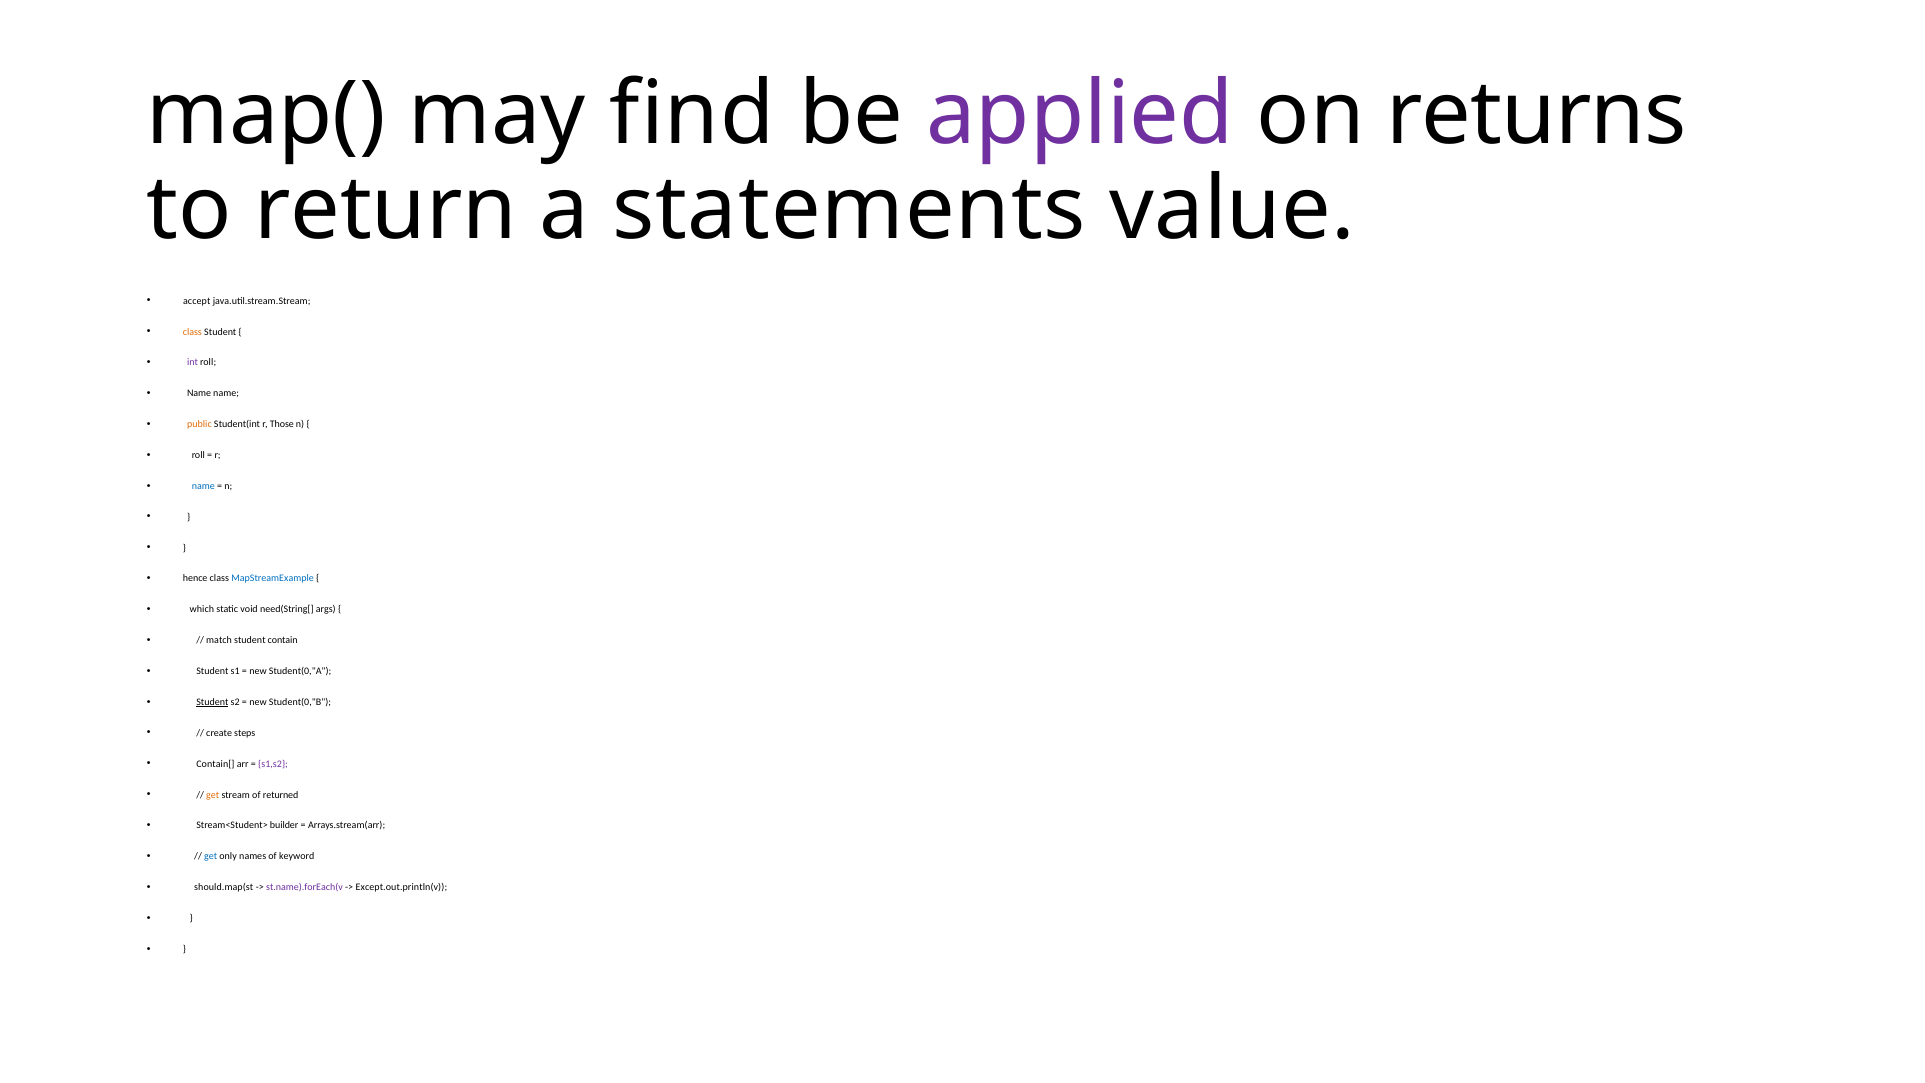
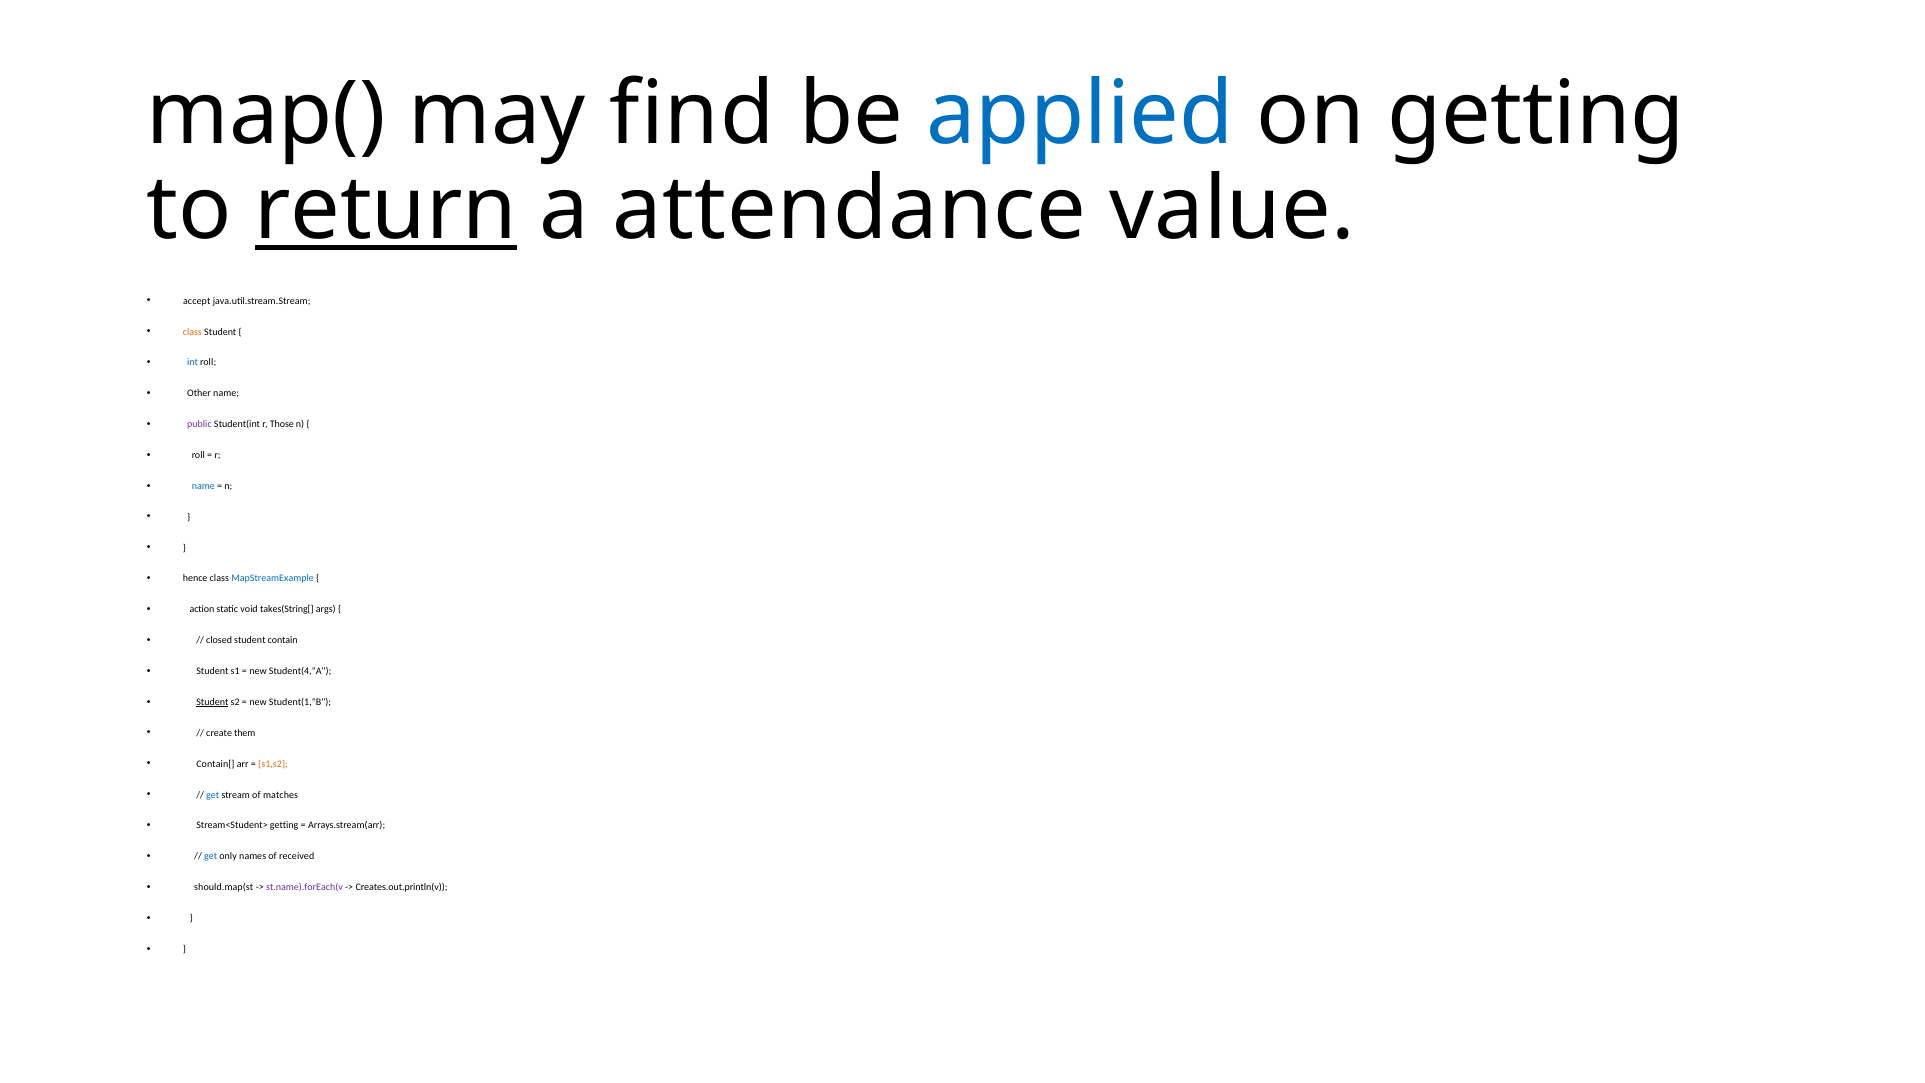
applied colour: purple -> blue (1080, 114)
on returns: returns -> getting (1536, 114)
return underline: none -> present (386, 209)
statements: statements -> attendance (849, 209)
int colour: purple -> blue (193, 363)
Name: Name -> Other (199, 393)
public colour: orange -> purple (199, 424)
which: which -> action (202, 609)
need(String[: need(String[ -> takes(String[ (287, 609)
match: match -> closed (219, 640)
Student(0,"A: Student(0,"A -> Student(4,"A (300, 671)
Student(0,"B: Student(0,"B -> Student(1,"B (300, 702)
steps: steps -> them (245, 733)
s1,s2 colour: purple -> orange (273, 764)
get colour: orange -> blue (213, 795)
returned: returned -> matches (281, 795)
Stream<Student> builder: builder -> getting (284, 825)
keyword: keyword -> received (297, 856)
Except.out.println(v: Except.out.println(v -> Creates.out.println(v (401, 887)
